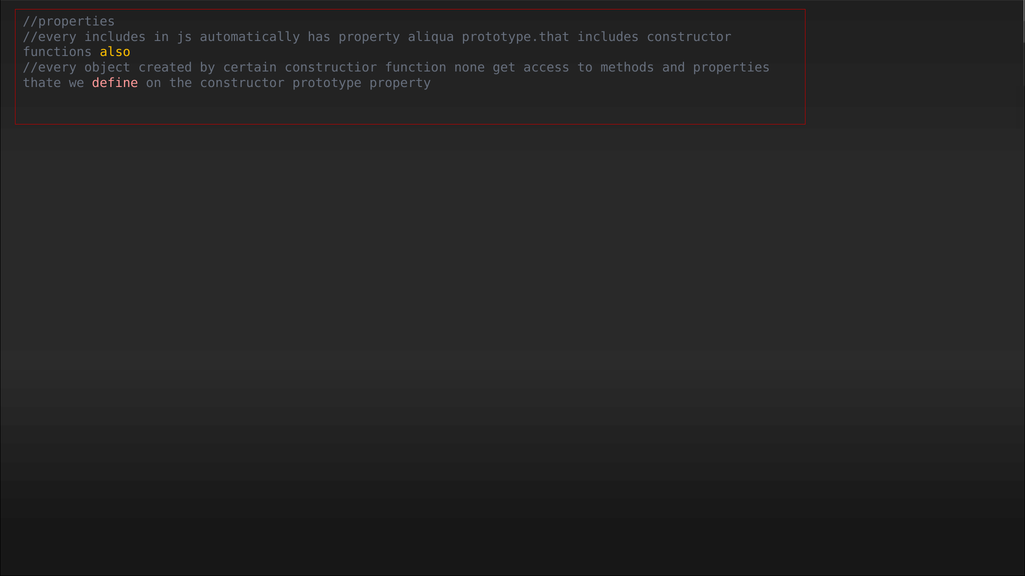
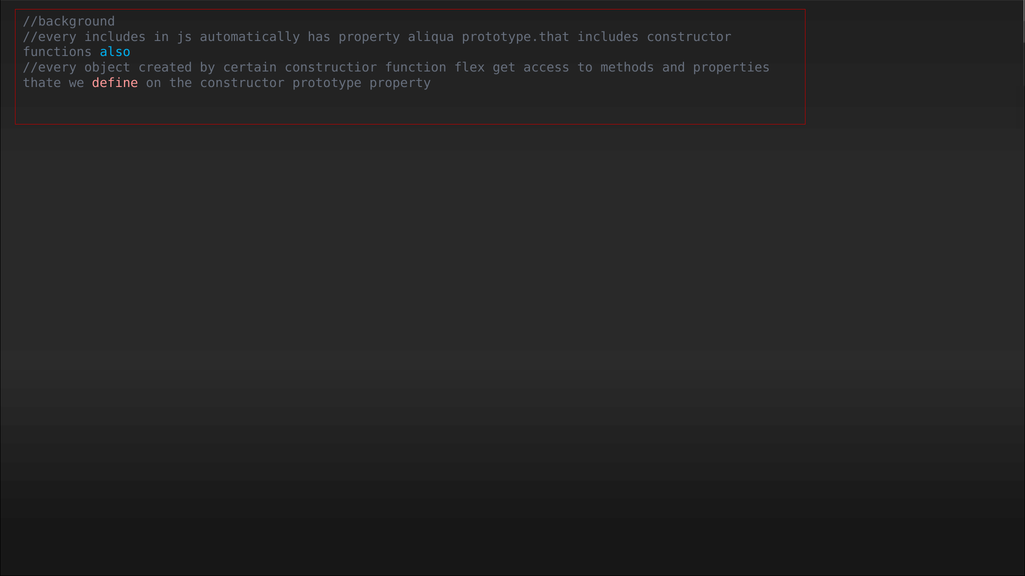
//properties: //properties -> //background (69, 22)
also colour: yellow -> light blue (115, 52)
none: none -> flex (470, 68)
